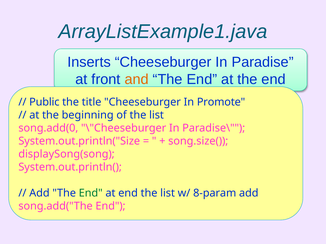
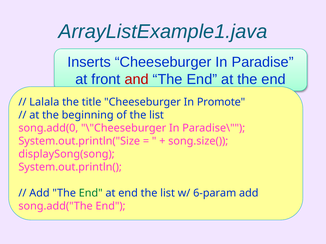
and colour: orange -> red (137, 80)
Public: Public -> Lalala (44, 102)
8-param: 8-param -> 6-param (215, 194)
